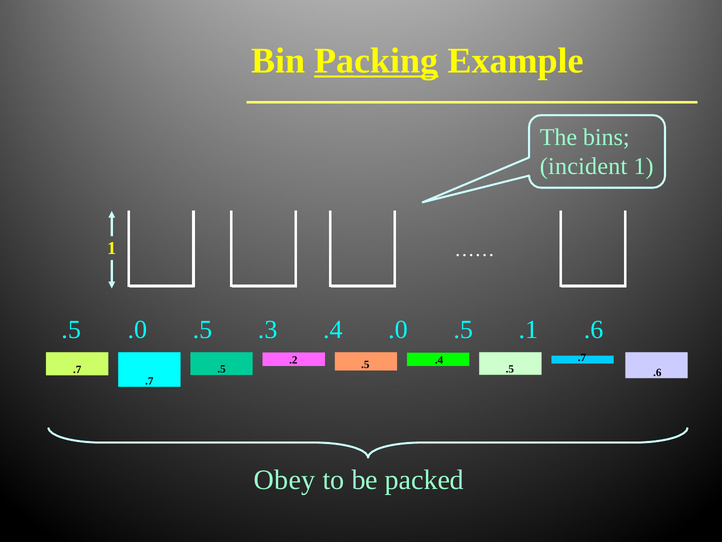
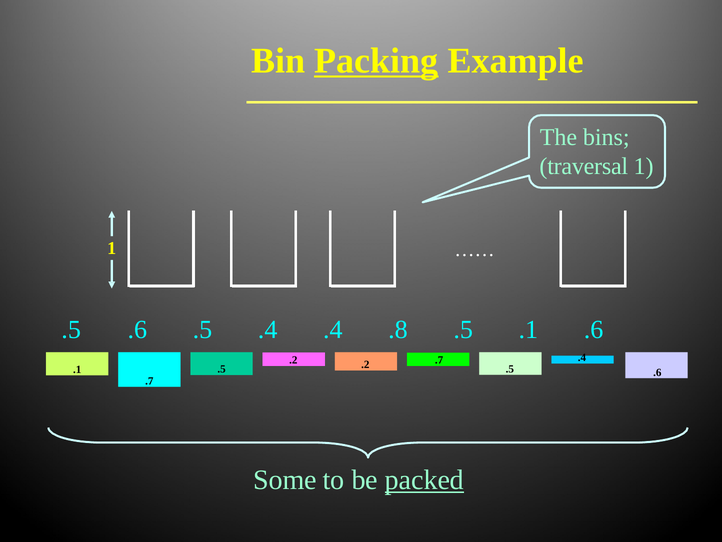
incident: incident -> traversal (584, 166)
.5 .0: .0 -> .6 (137, 329)
.5 .3: .3 -> .4 (268, 329)
.4 .0: .0 -> .8 (398, 329)
.7: .7 -> .4 (582, 357)
.4: .4 -> .7 (439, 360)
.5: .5 -> .2 (365, 364)
.7: .7 -> .1 (77, 369)
Obey: Obey -> Some (285, 480)
packed underline: none -> present (424, 480)
